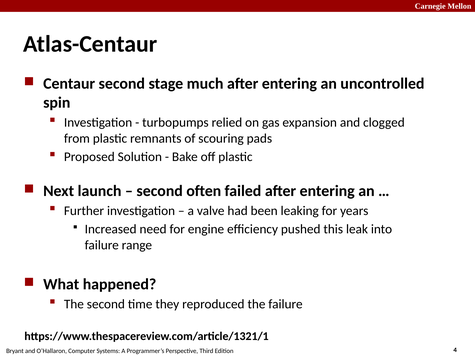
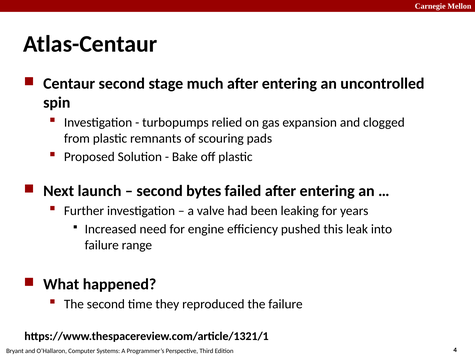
often: often -> bytes (204, 191)
